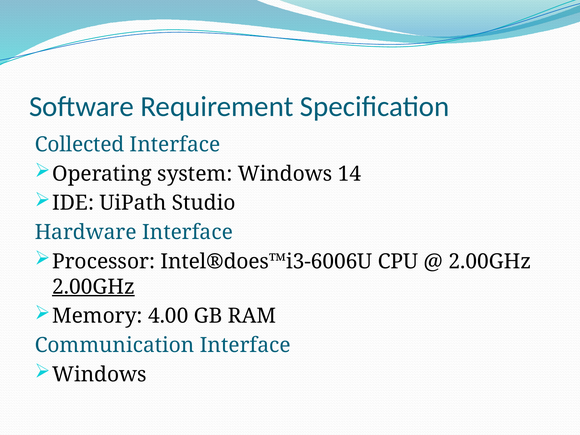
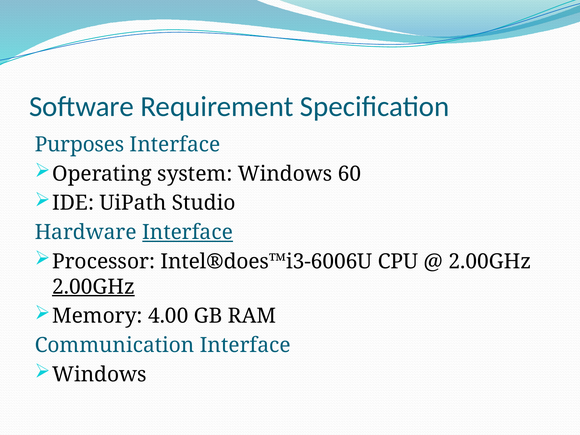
Collected: Collected -> Purposes (80, 144)
14: 14 -> 60 (350, 174)
Interface underline: none -> present (188, 232)
